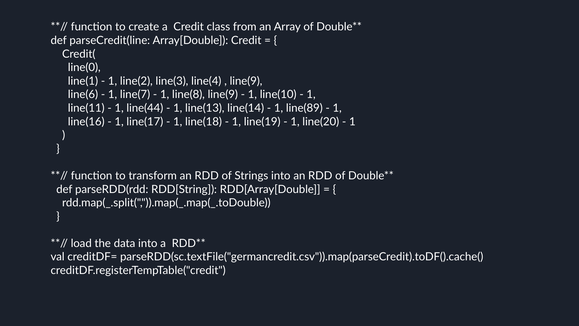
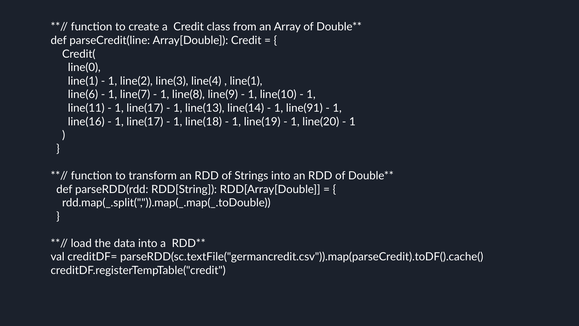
line(9: line(9 -> line(1 (246, 81)
line(44: line(44 -> line(17 (145, 108)
line(89: line(89 -> line(91 (304, 108)
